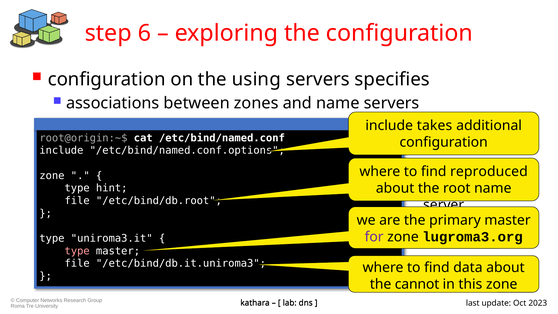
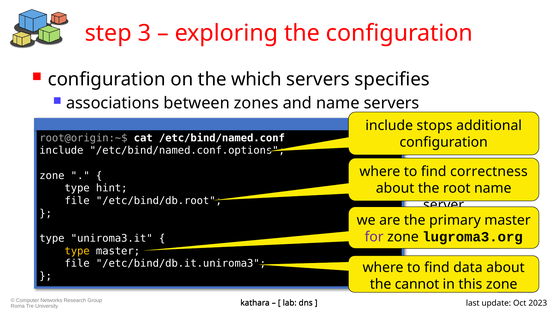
6: 6 -> 3 (144, 33)
using: using -> which (257, 79)
takes: takes -> stops (435, 125)
reproduced: reproduced -> correctness (489, 171)
type colour: pink -> yellow (77, 251)
